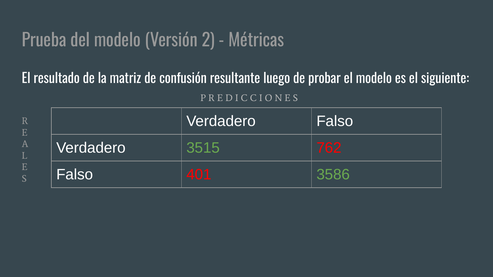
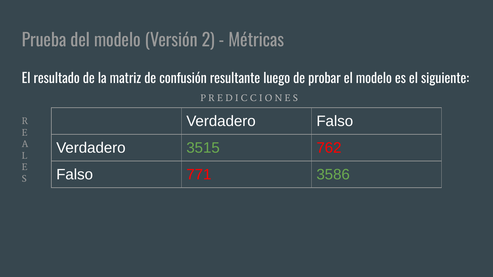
401: 401 -> 771 (199, 175)
